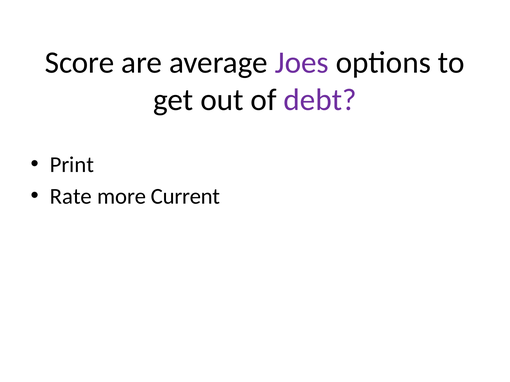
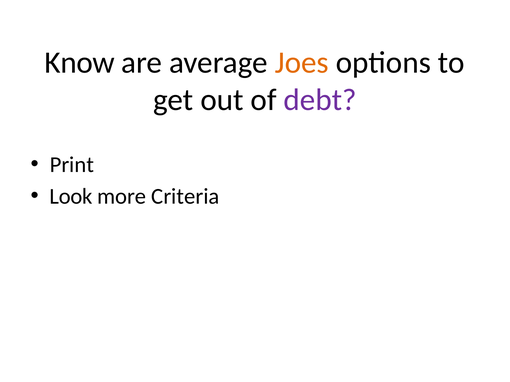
Score: Score -> Know (80, 63)
Joes colour: purple -> orange (302, 63)
Rate: Rate -> Look (71, 197)
Current: Current -> Criteria (185, 197)
